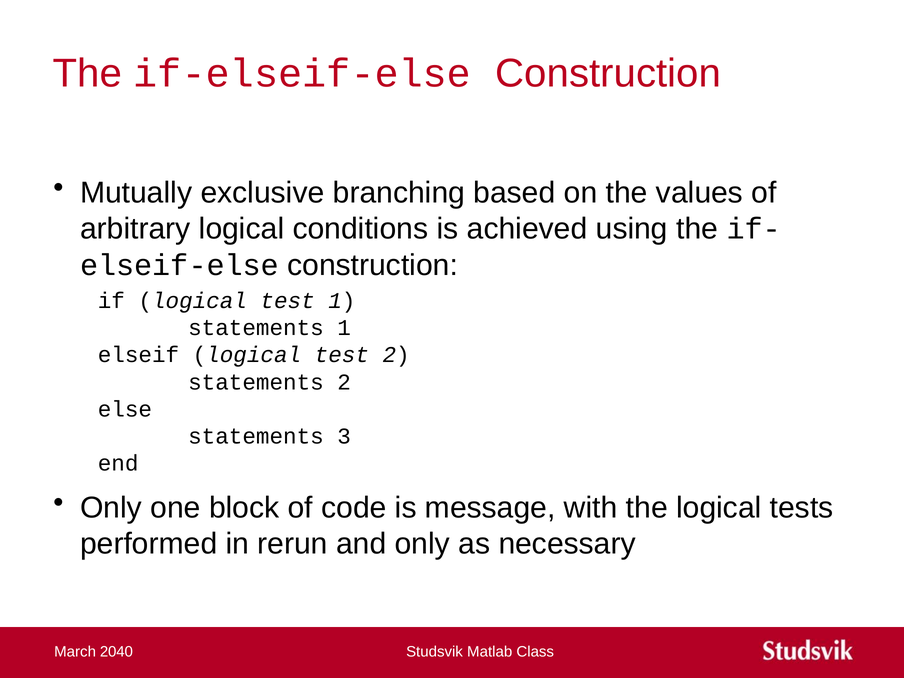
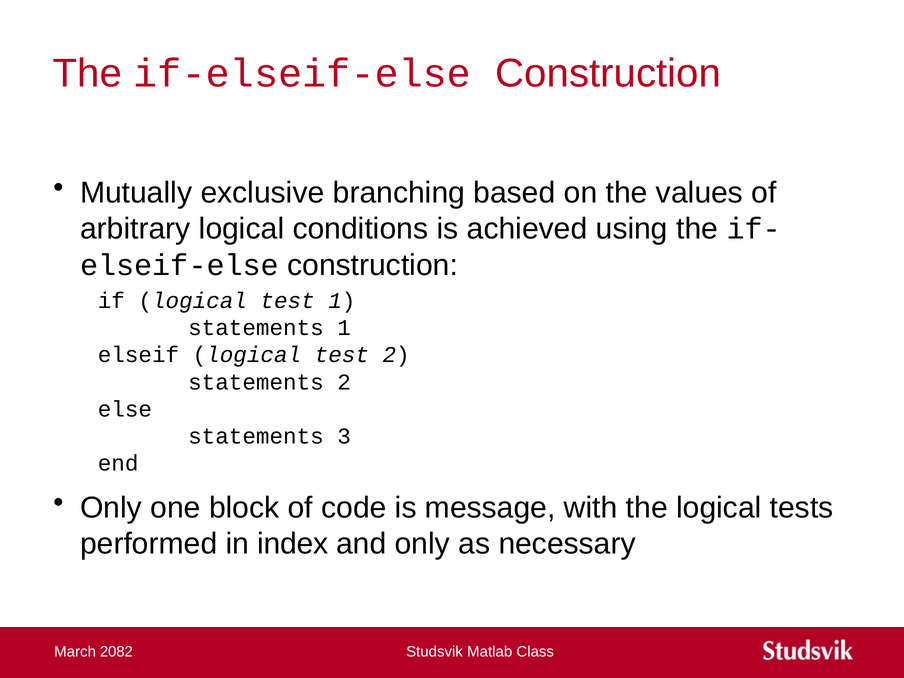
rerun: rerun -> index (293, 544)
2040: 2040 -> 2082 (116, 652)
